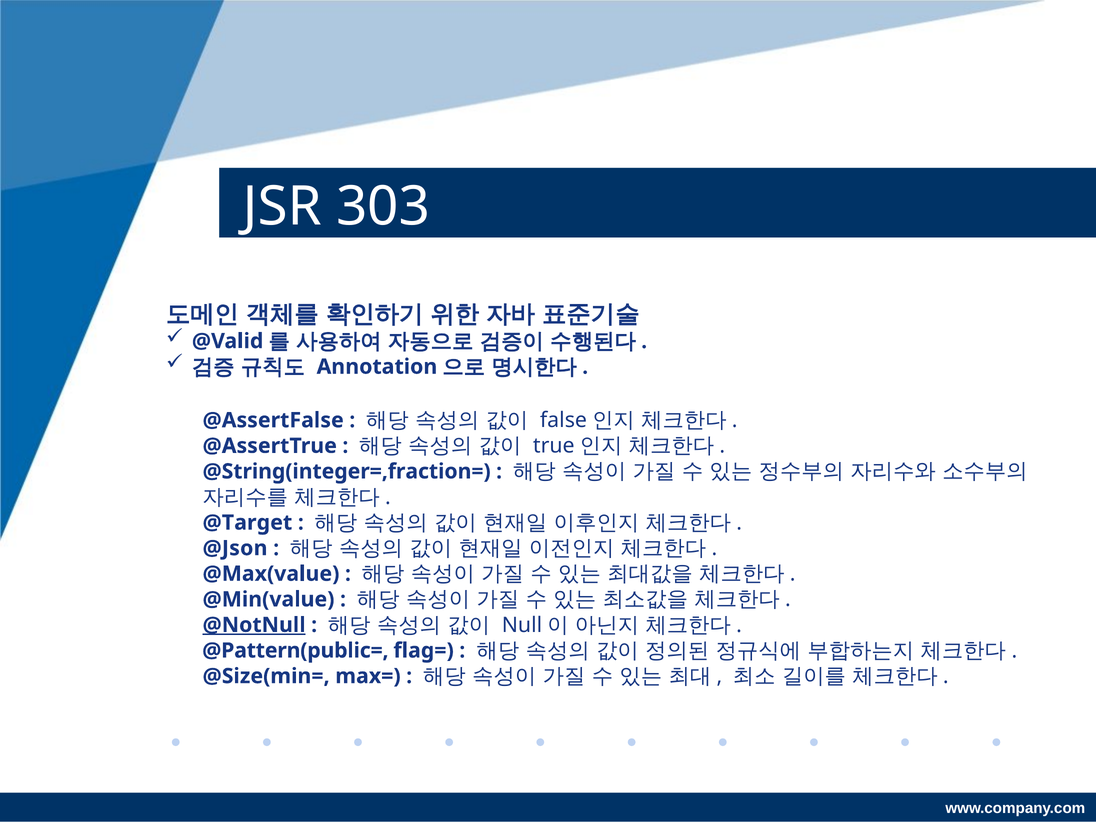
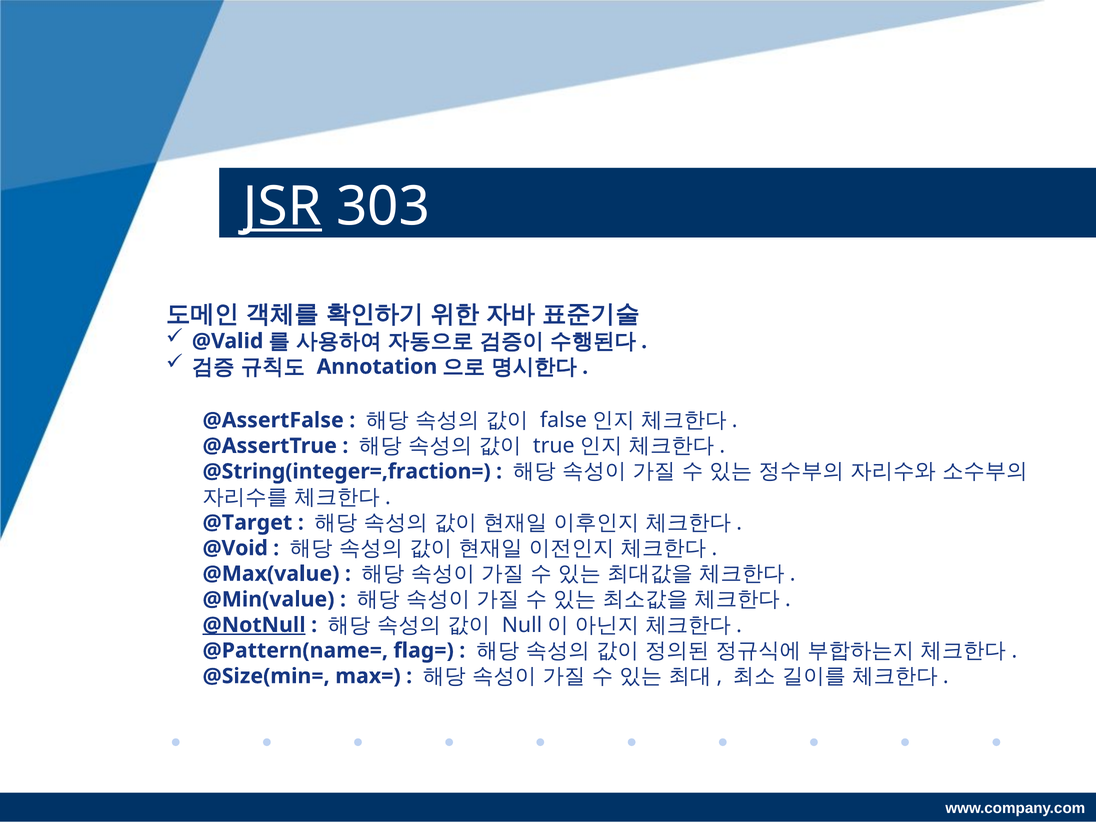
JSR underline: none -> present (282, 206)
@Json: @Json -> @Void (235, 548)
@Pattern(public=: @Pattern(public= -> @Pattern(name= (295, 651)
